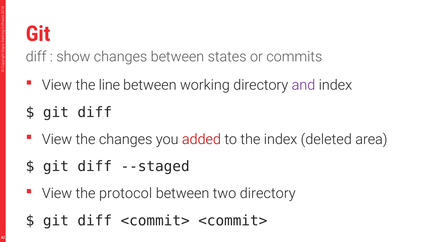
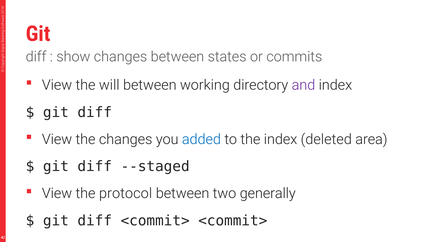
line: line -> will (109, 85)
added colour: red -> blue (201, 139)
two directory: directory -> generally (268, 193)
